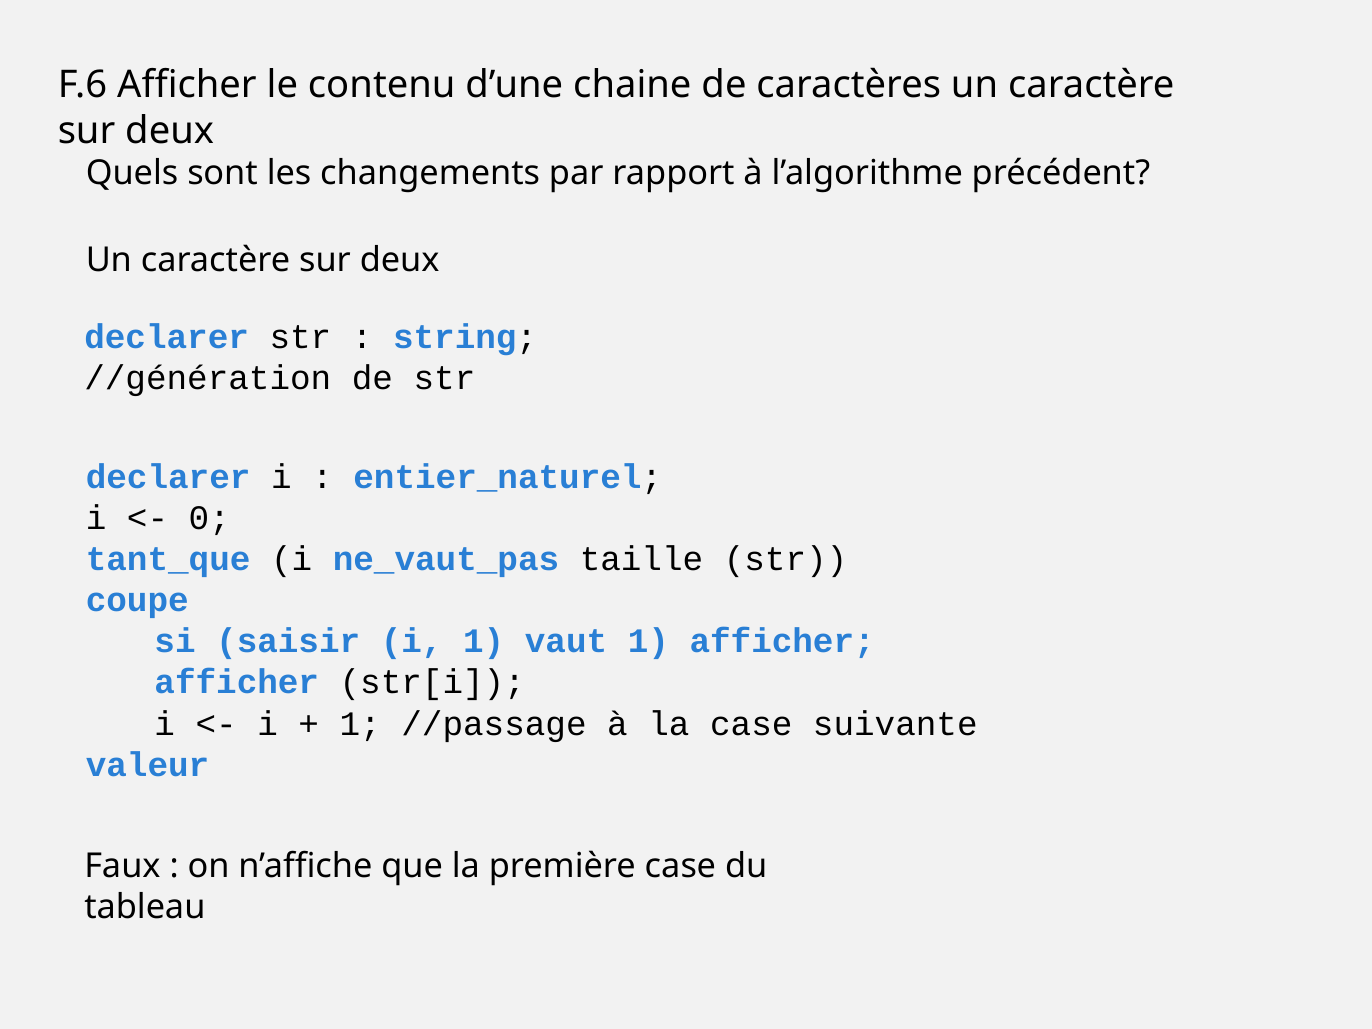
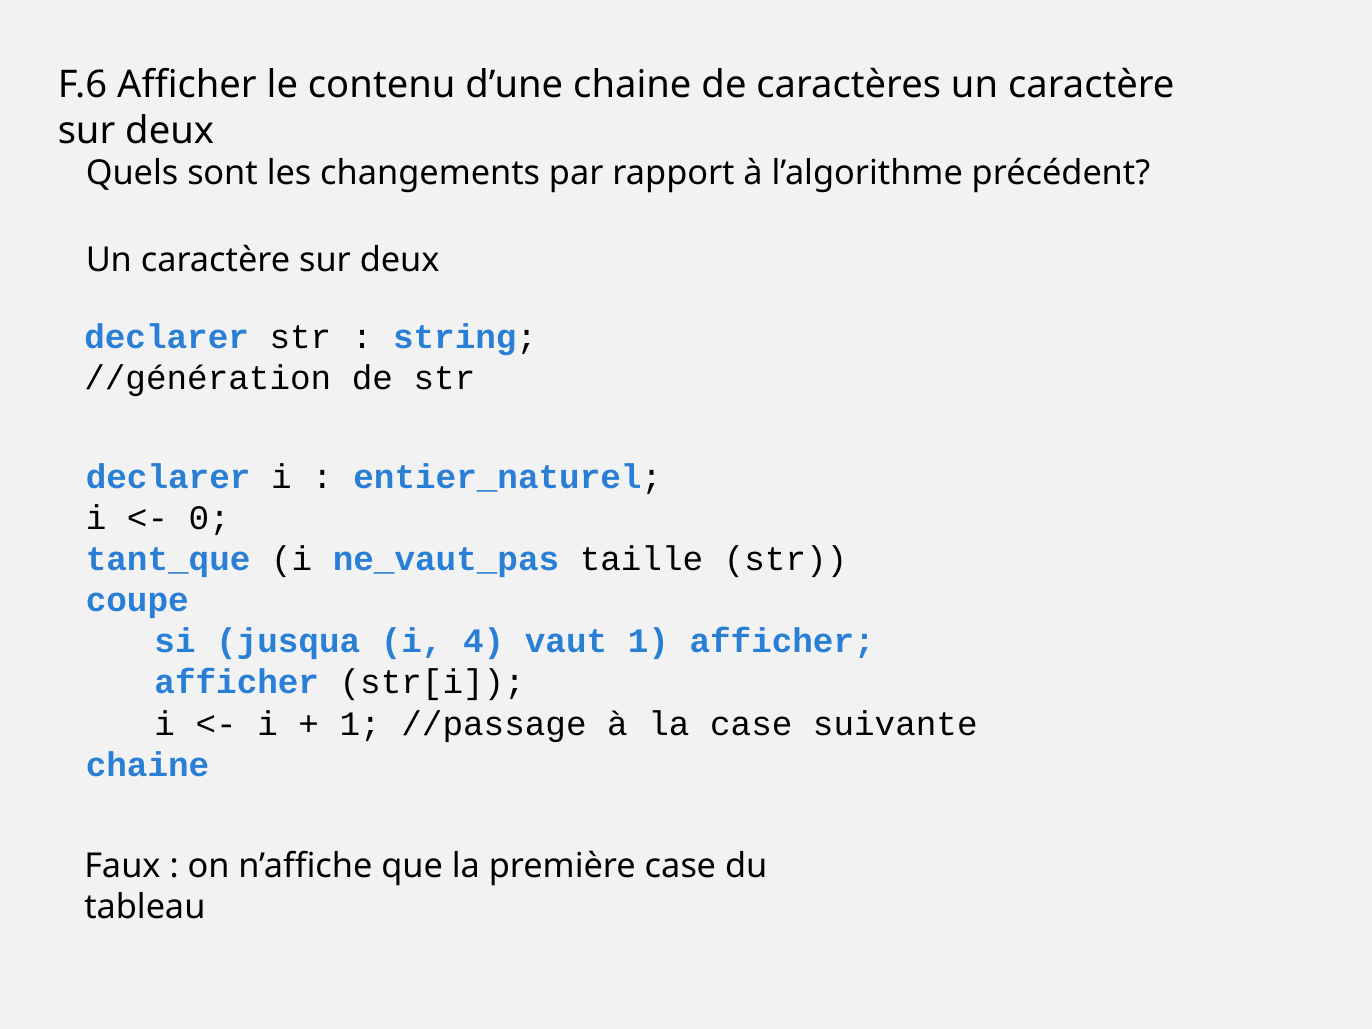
saisir: saisir -> jusqua (288, 641)
i 1: 1 -> 4 (484, 641)
valeur: valeur -> chaine (148, 765)
